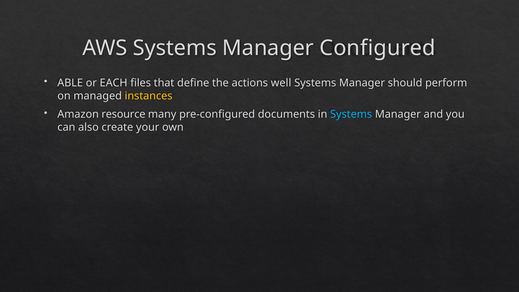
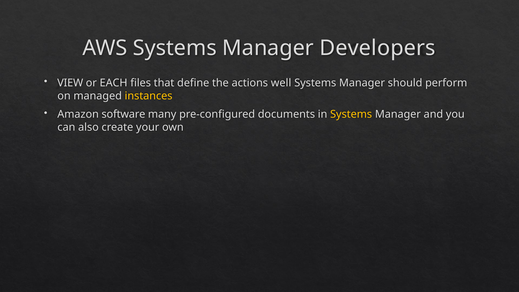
Configured: Configured -> Developers (378, 48)
ABLE: ABLE -> VIEW (70, 83)
resource: resource -> software (123, 114)
Systems colour: light blue -> yellow (351, 114)
